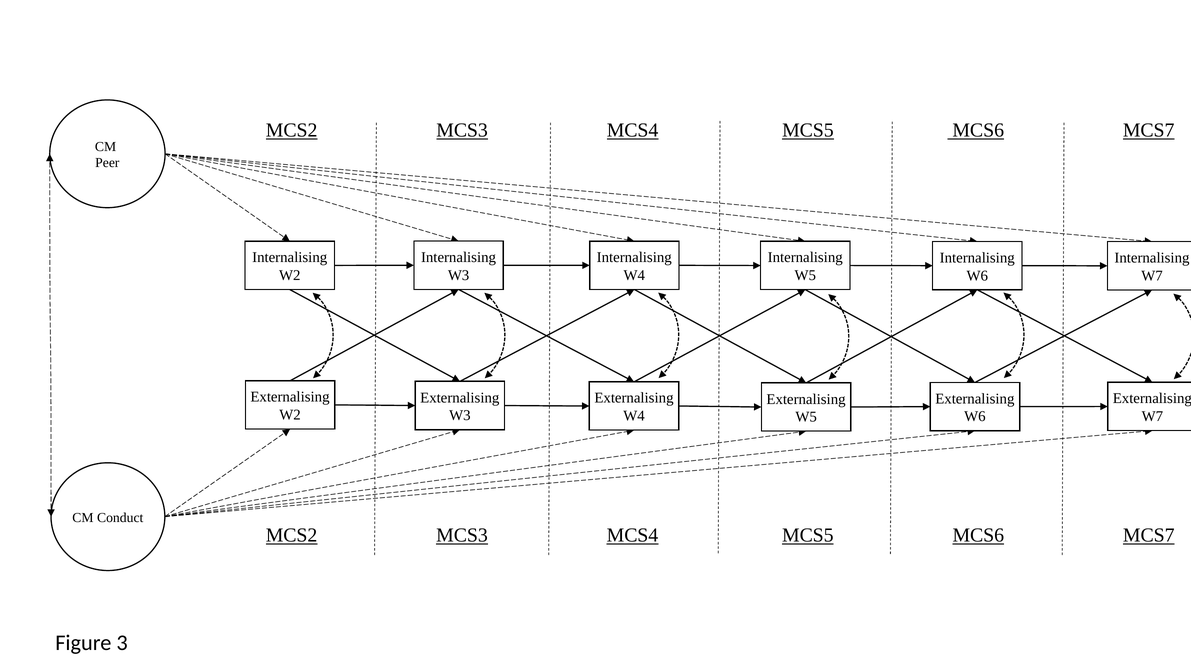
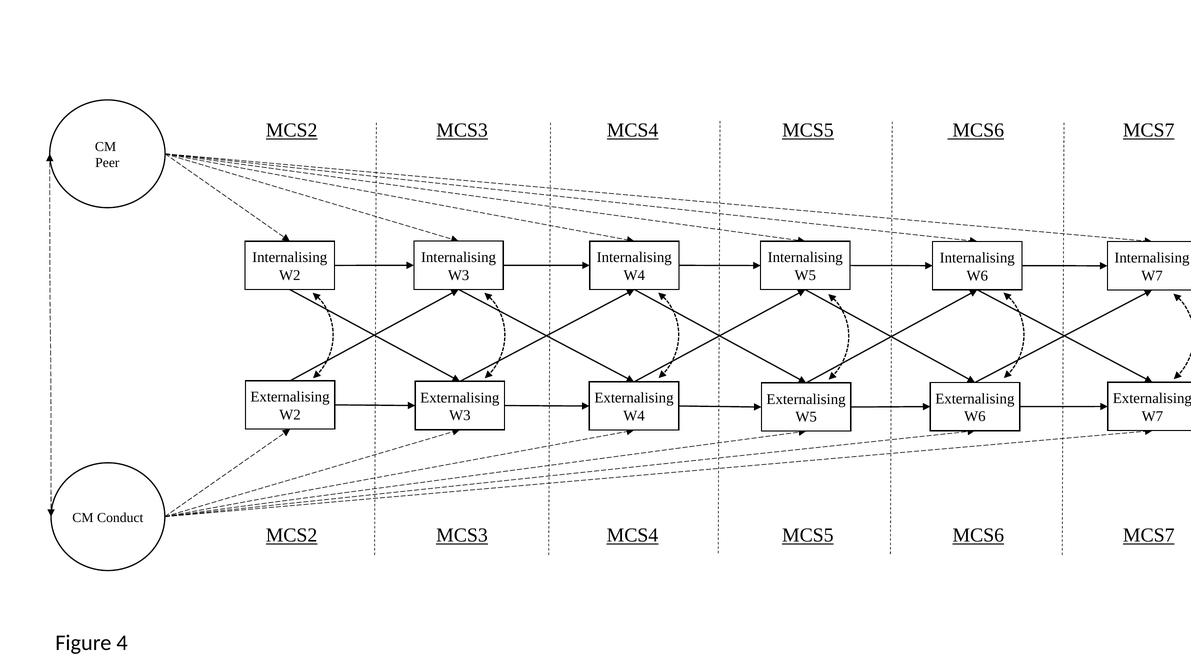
3: 3 -> 4 (122, 643)
